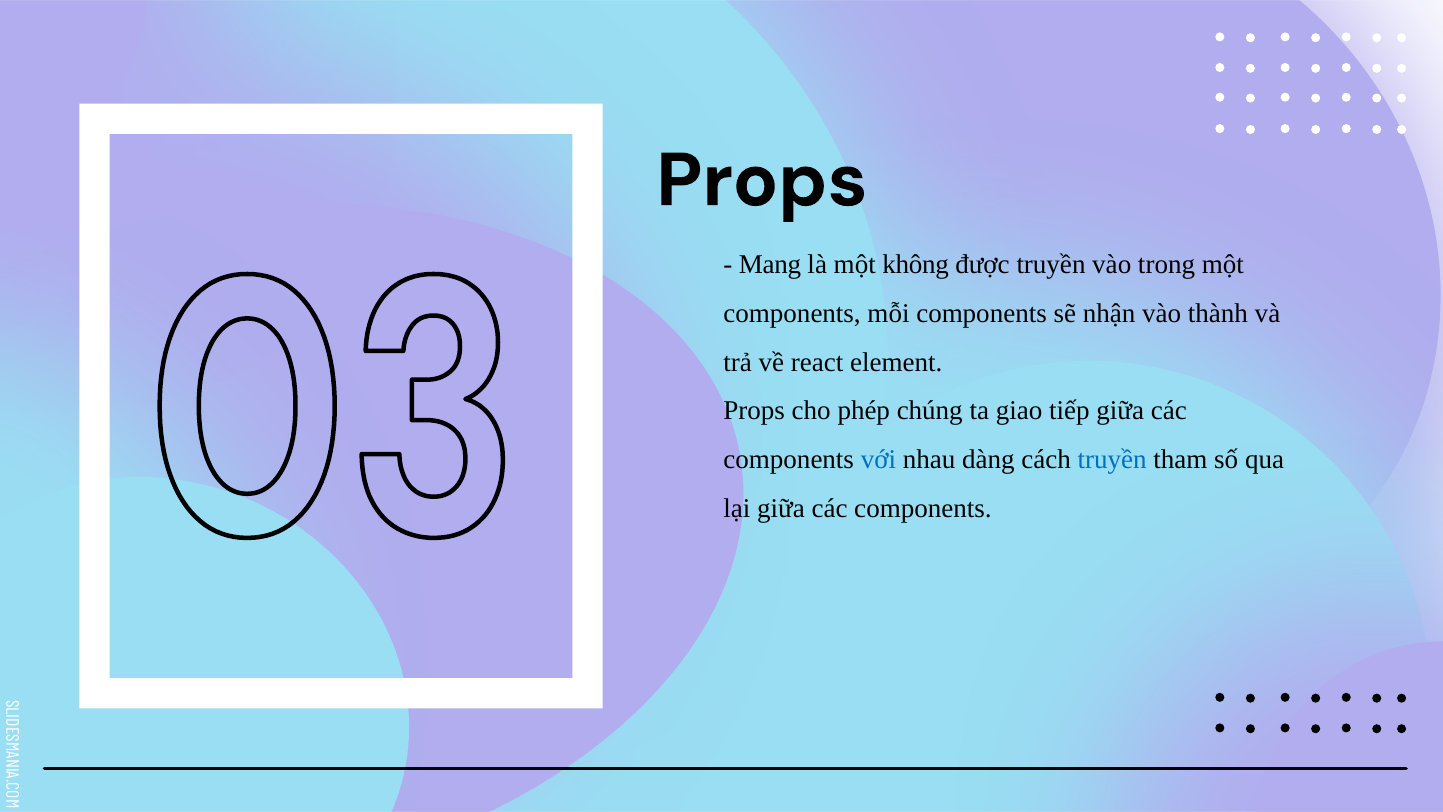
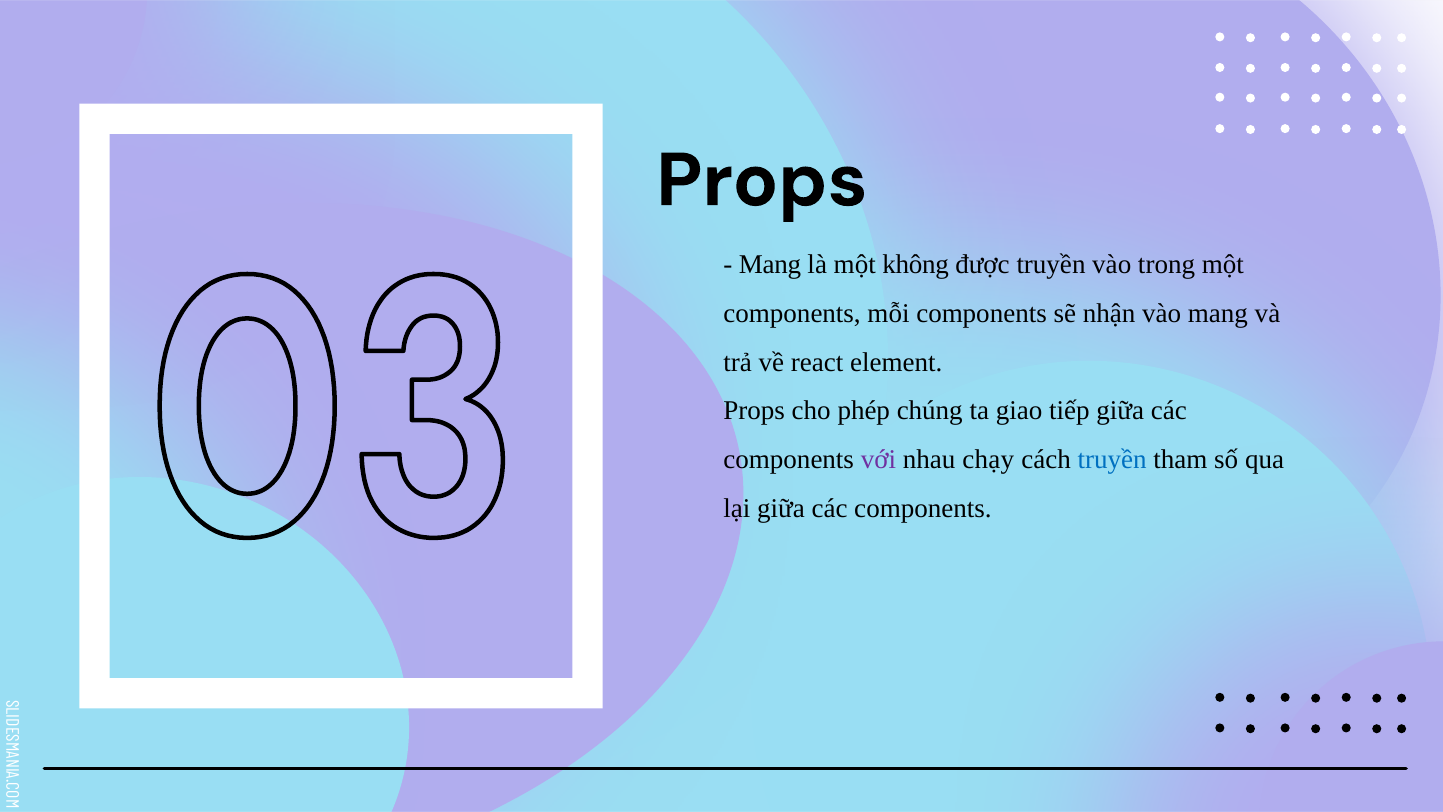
vào thành: thành -> mang (1218, 313)
với colour: blue -> purple (878, 460)
dàng: dàng -> chạy (988, 460)
